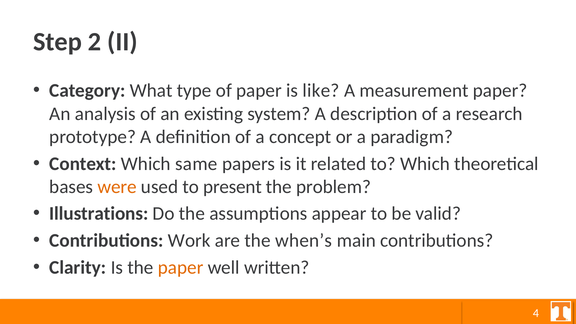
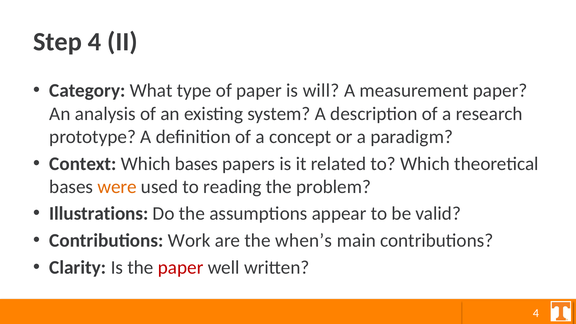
Step 2: 2 -> 4 (94, 42)
like: like -> will (321, 91)
Which same: same -> bases (197, 164)
present: present -> reading (232, 187)
paper colour: orange -> red (181, 267)
